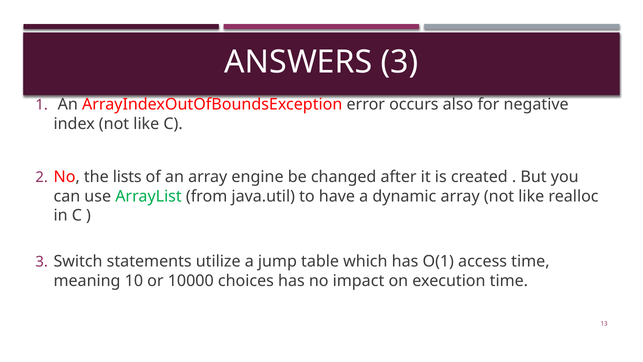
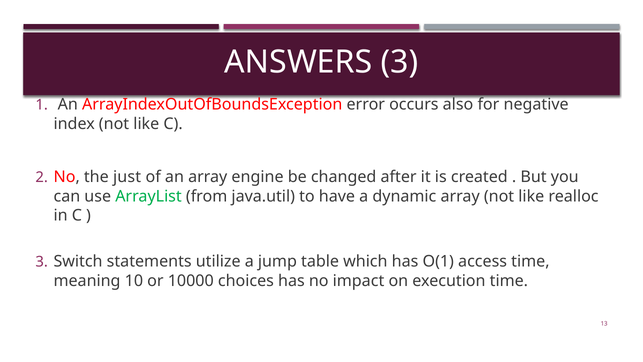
lists: lists -> just (127, 177)
